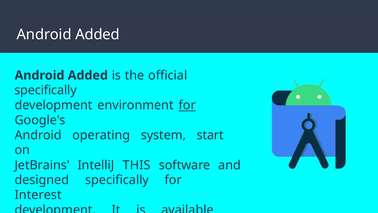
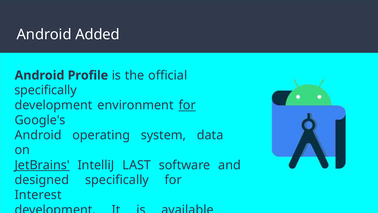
Added: Added -> Profile (88, 75)
start: start -> data (210, 135)
JetBrains underline: none -> present (42, 165)
THIS: THIS -> LAST (137, 165)
